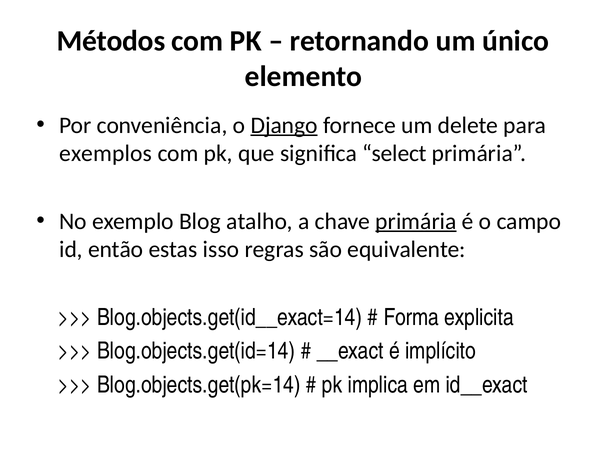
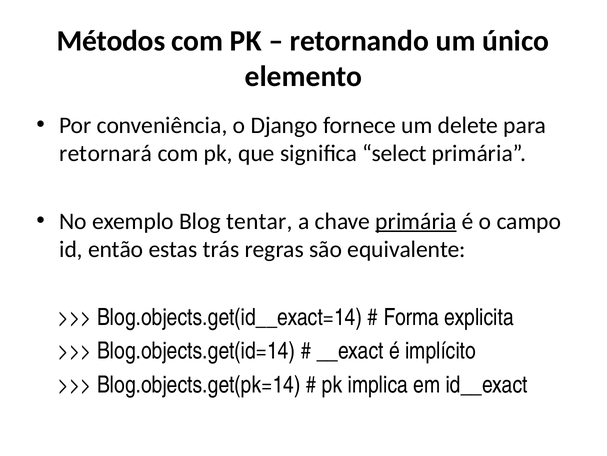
Django underline: present -> none (284, 125)
exemplos: exemplos -> retornará (106, 153)
atalho: atalho -> tentar (259, 221)
isso: isso -> trás (221, 249)
